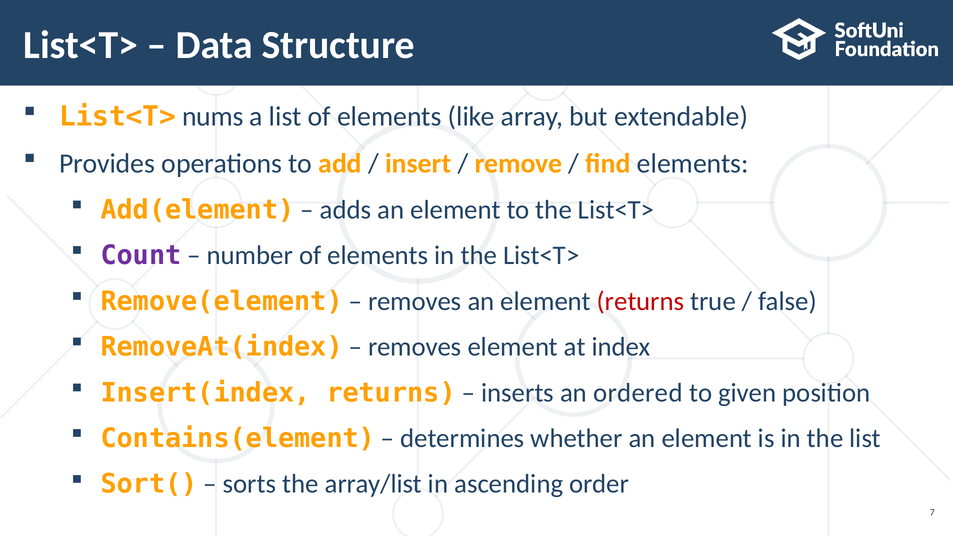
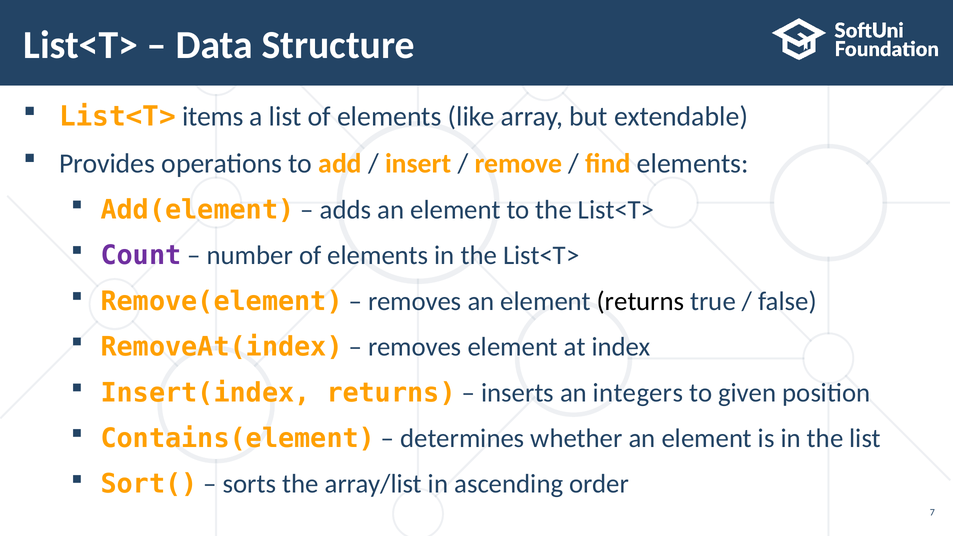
nums: nums -> items (213, 117)
returns colour: red -> black (641, 301)
ordered: ordered -> integers (638, 393)
